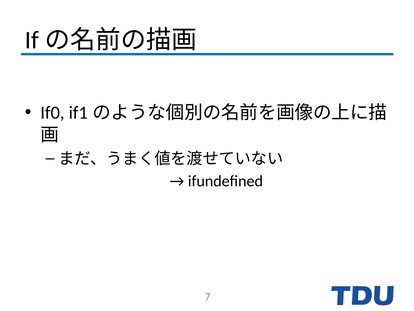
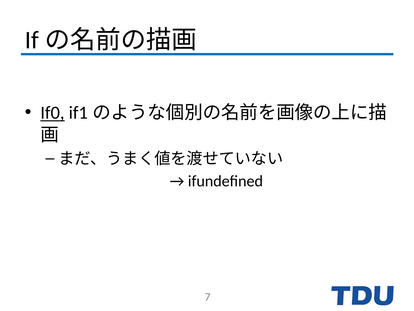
If0 underline: none -> present (52, 113)
